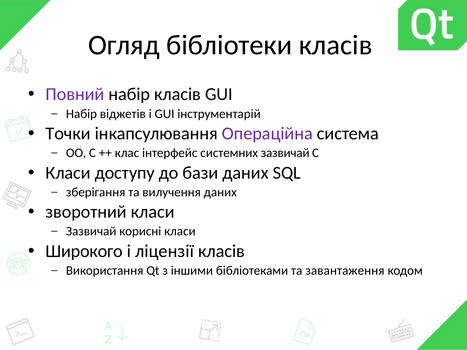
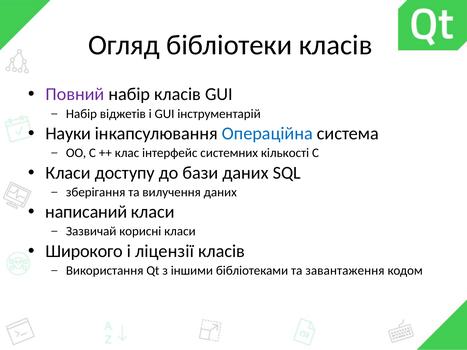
Точки: Точки -> Науки (68, 134)
Операційна colour: purple -> blue (267, 134)
системних зазвичай: зазвичай -> кількості (285, 153)
зворотний: зворотний -> написаний (86, 212)
